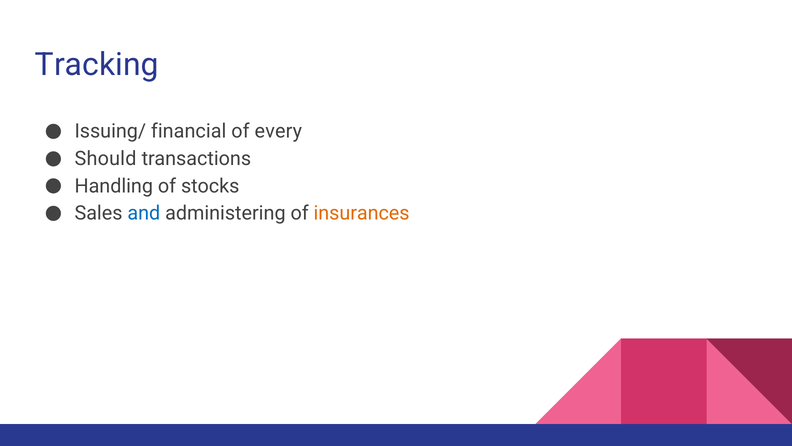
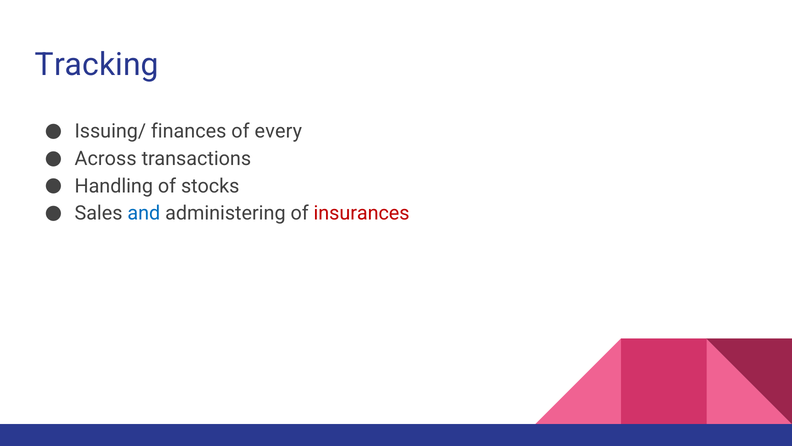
financial: financial -> finances (189, 131)
Should: Should -> Across (106, 159)
insurances colour: orange -> red (362, 213)
